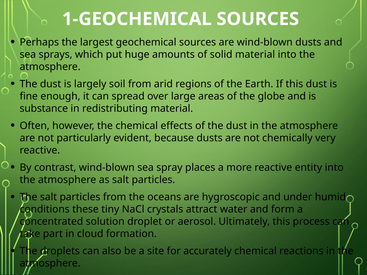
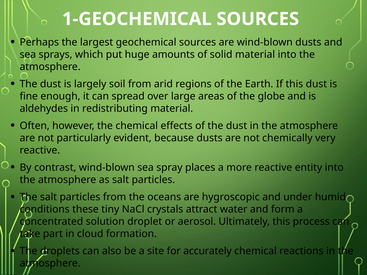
substance: substance -> aldehydes (44, 109)
